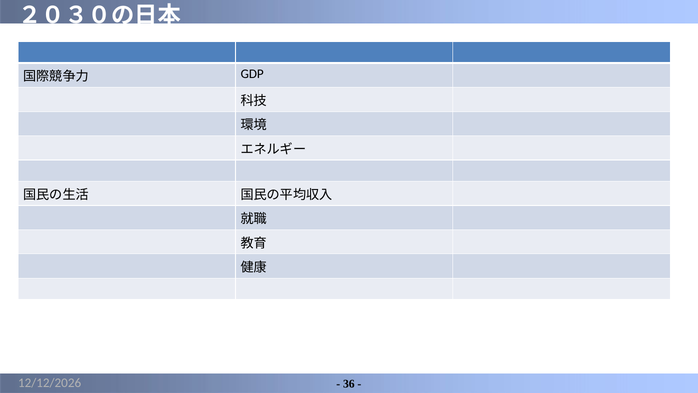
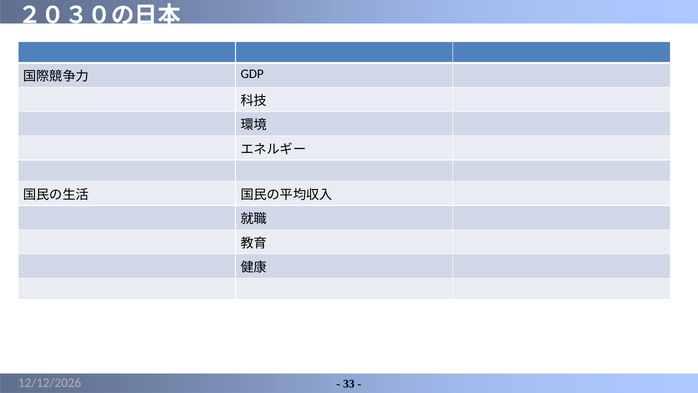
36: 36 -> 33 (349, 384)
